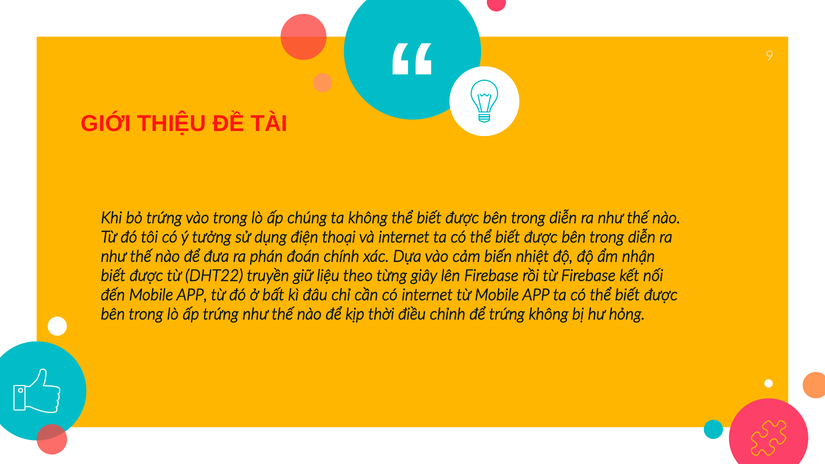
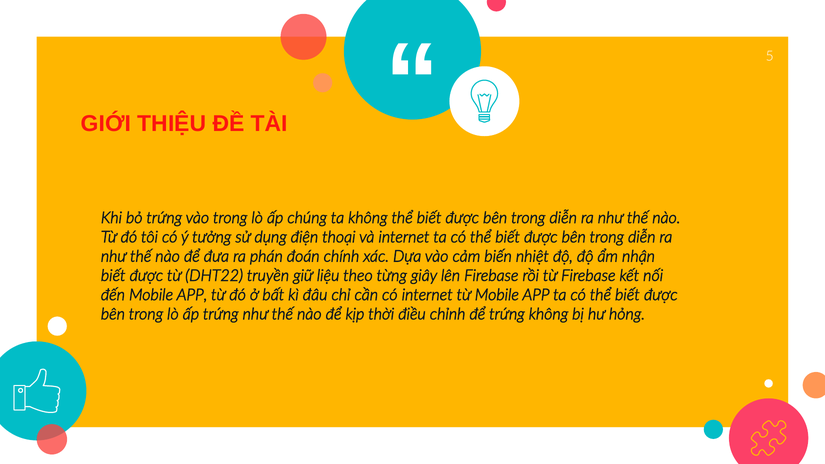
9: 9 -> 5 (770, 56)
